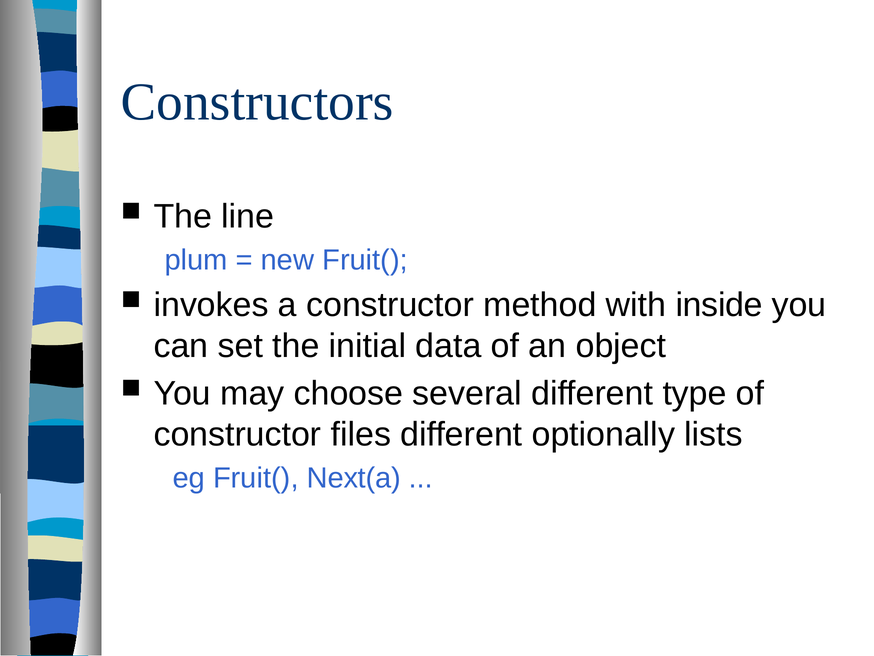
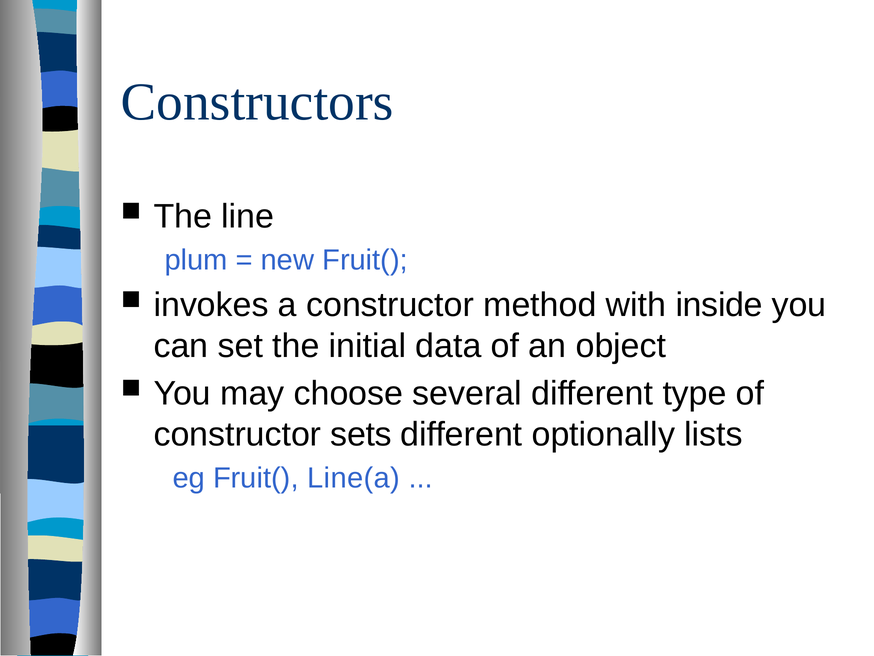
files: files -> sets (361, 434)
Next(a: Next(a -> Line(a (354, 478)
